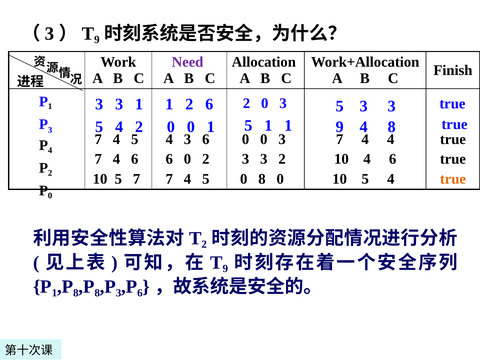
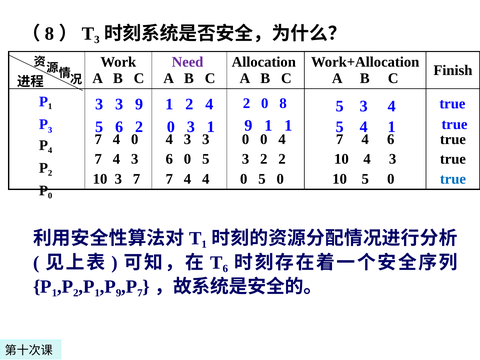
3: 3 -> 8 (50, 34)
9: 9 -> 3 (97, 40)
2 0 3: 3 -> 8 (283, 103)
3 1: 1 -> 9 (139, 104)
2 6: 6 -> 4 (209, 104)
5 3 3: 3 -> 4 (392, 106)
4: 4 -> 6 (119, 127)
2 0 0: 0 -> 3 (191, 127)
1 5: 5 -> 9 (248, 126)
1 9: 9 -> 5 (340, 127)
4 8: 8 -> 1 (392, 127)
5: 5 -> 0 (135, 139)
4 3 6: 6 -> 3 (206, 139)
0 0 3: 3 -> 4 (282, 139)
4 4: 4 -> 6 (391, 139)
6: 6 -> 3 (135, 159)
6 0 2: 2 -> 5 (206, 159)
3: 3 -> 2 (264, 159)
10 4 6: 6 -> 3 (393, 159)
5: 5 -> 3 (118, 179)
5: 5 -> 4 (206, 179)
8: 8 -> 5 (262, 179)
10 5 4: 4 -> 0 (391, 179)
true colour: orange -> blue (453, 179)
2: 2 -> 1 (204, 244)
9: 9 -> 6 (225, 269)
8: 8 -> 2 (76, 293)
8: 8 -> 1 (97, 293)
3: 3 -> 9 (119, 293)
6: 6 -> 7 (140, 293)
